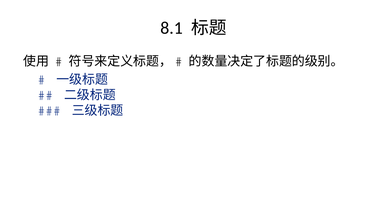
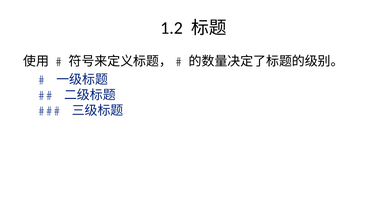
8.1: 8.1 -> 1.2 (172, 28)
